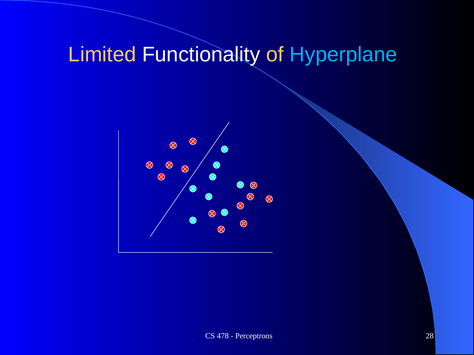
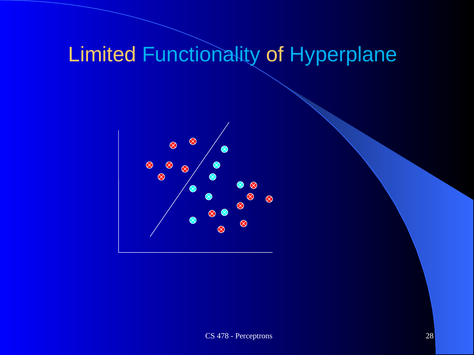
Functionality colour: white -> light blue (201, 55)
